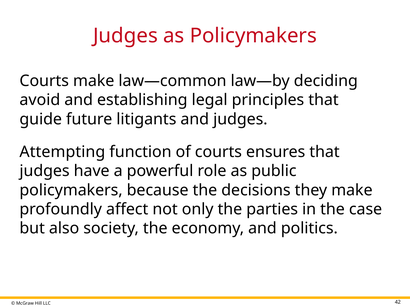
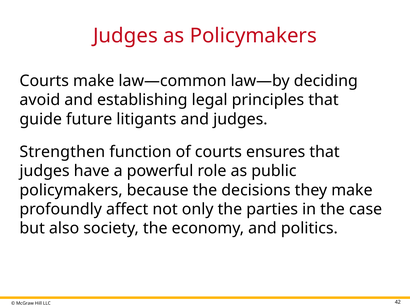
Attempting: Attempting -> Strengthen (62, 152)
